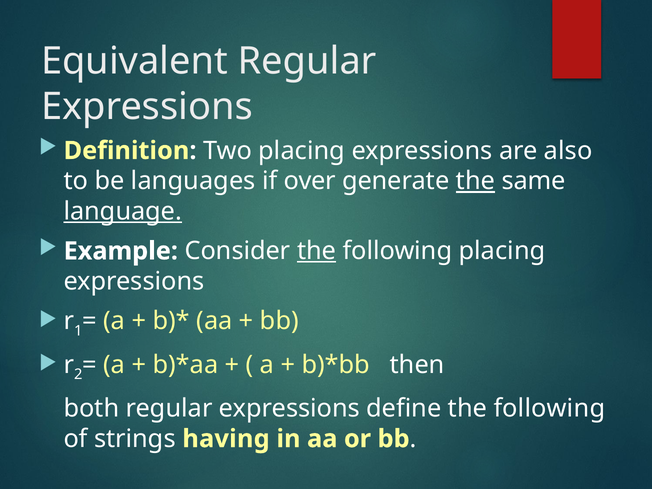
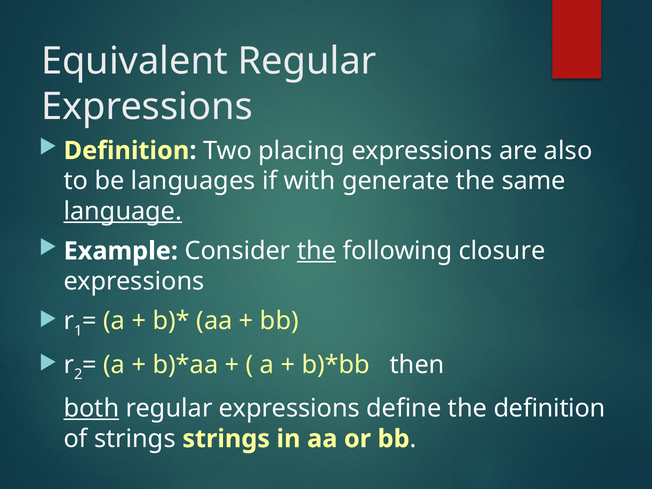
over: over -> with (310, 181)
the underline: present -> none (475, 181)
following placing: placing -> closure (502, 251)
both underline: none -> present (91, 408)
define the following: following -> definition (550, 408)
strings having: having -> strings (226, 439)
